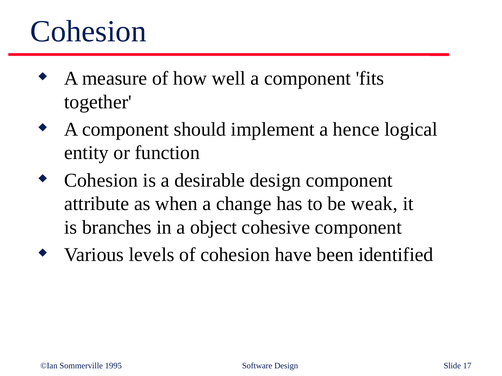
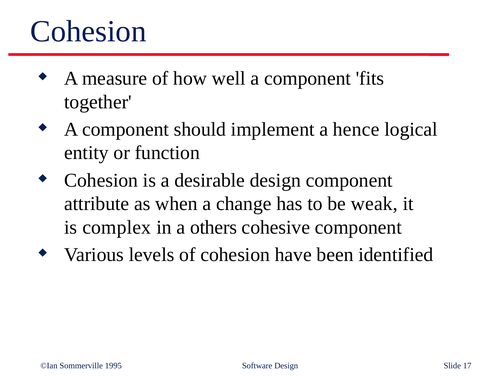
branches: branches -> complex (117, 228)
object: object -> others (214, 228)
